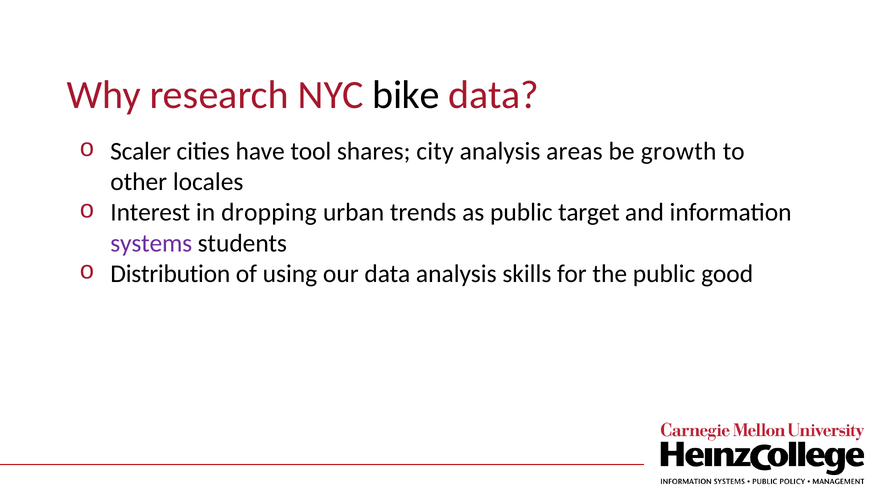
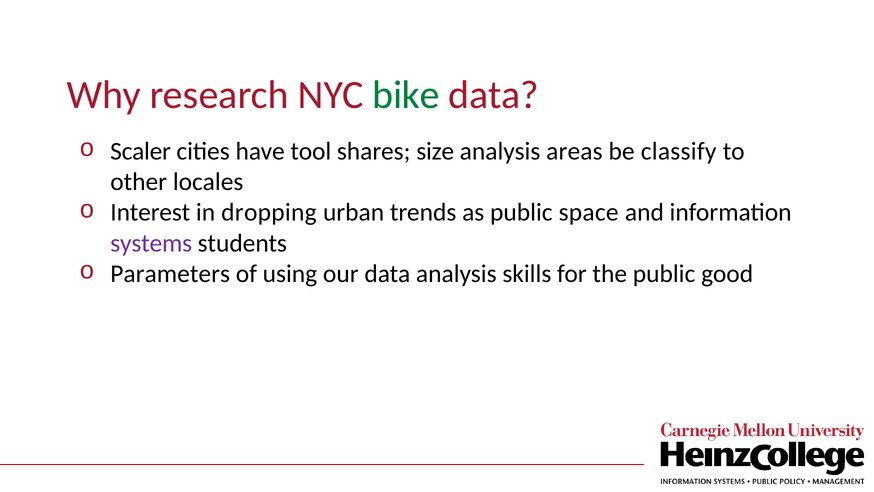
bike colour: black -> green (406, 95)
city: city -> size (435, 151)
growth: growth -> classify (679, 151)
target: target -> space (589, 212)
Distribution: Distribution -> Parameters (170, 274)
